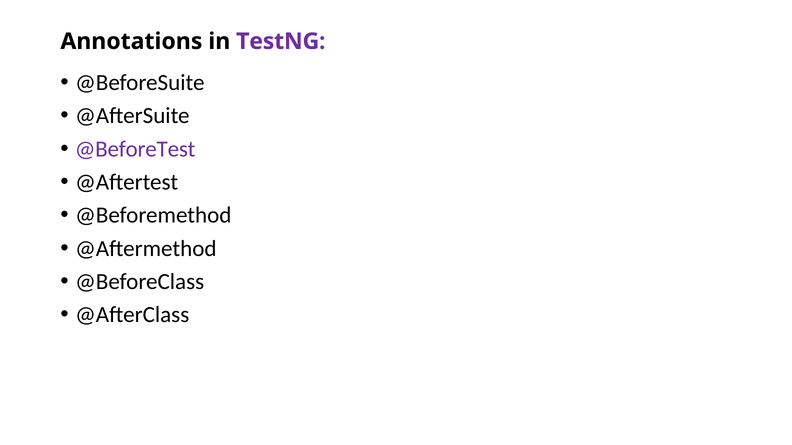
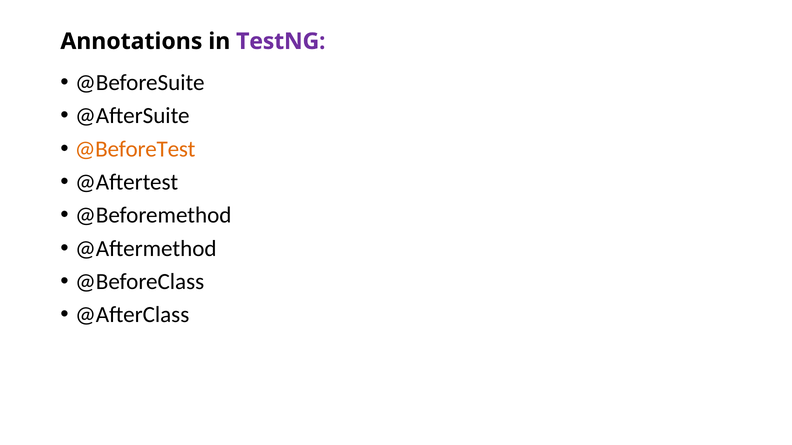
@BeforeTest colour: purple -> orange (135, 149)
